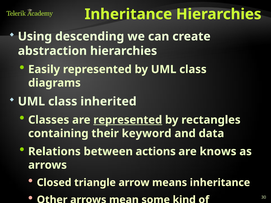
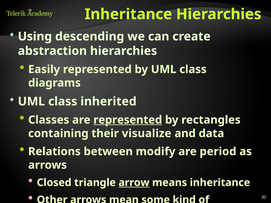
keyword: keyword -> visualize (147, 134)
actions: actions -> modify (156, 152)
knows: knows -> period (218, 152)
arrow underline: none -> present (134, 183)
